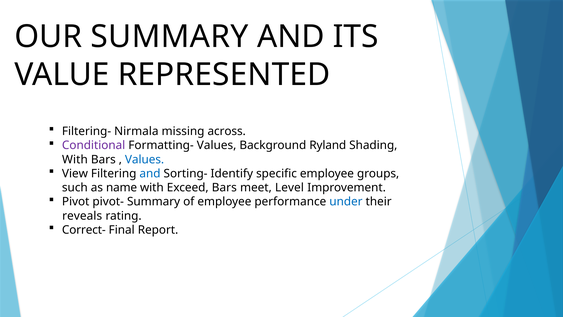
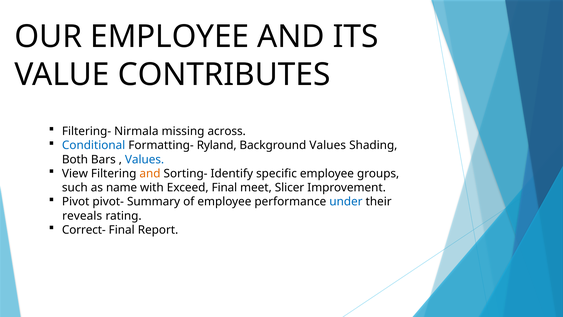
OUR SUMMARY: SUMMARY -> EMPLOYEE (170, 37)
REPRESENTED: REPRESENTED -> CONTRIBUTES (224, 75)
Conditional colour: purple -> blue (94, 145)
Formatting- Values: Values -> Ryland (217, 145)
Background Ryland: Ryland -> Values (328, 145)
With: With -> Both (75, 159)
and colour: blue -> orange (150, 173)
Exceed Bars: Bars -> Final (224, 187)
Level: Level -> Slicer (290, 187)
